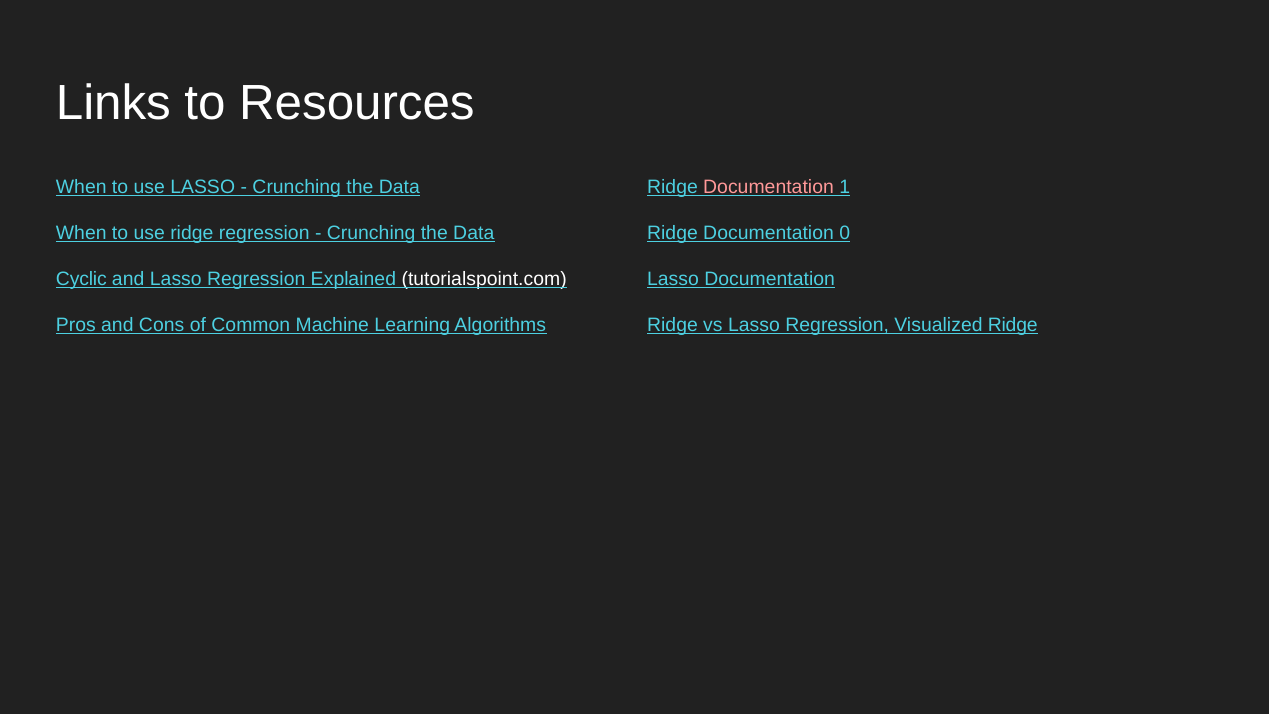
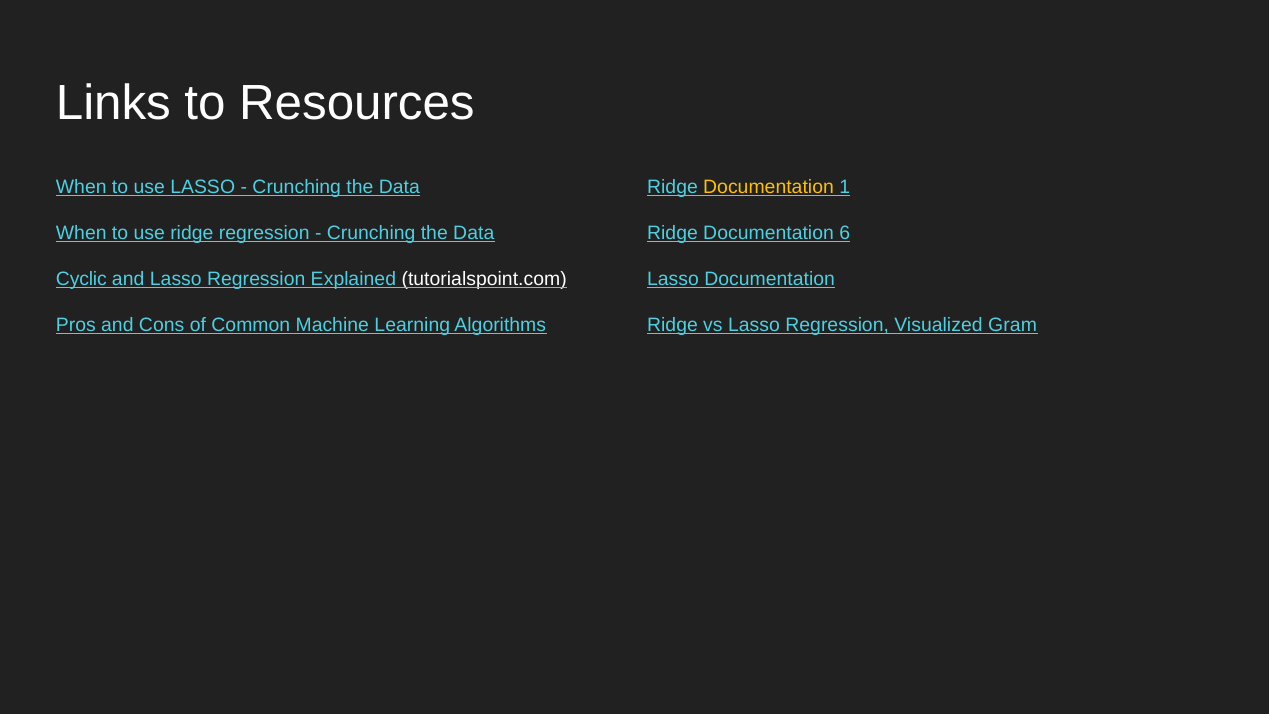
Documentation colour: pink -> yellow (769, 187)
0: 0 -> 6 (845, 233)
Visualized Ridge: Ridge -> Gram (1013, 325)
